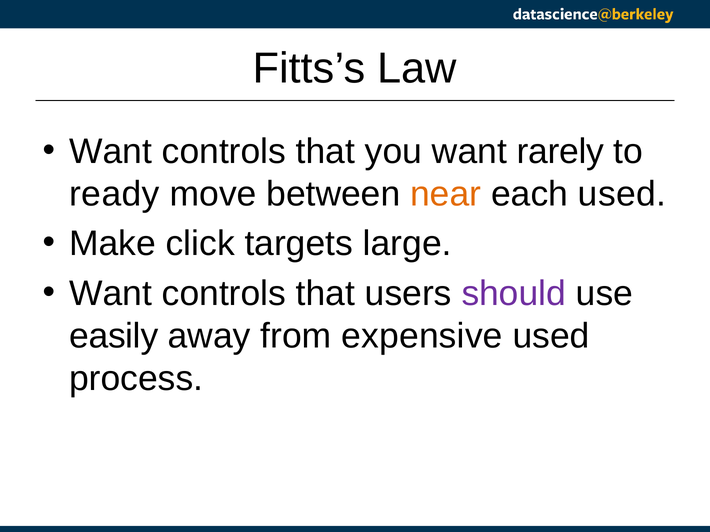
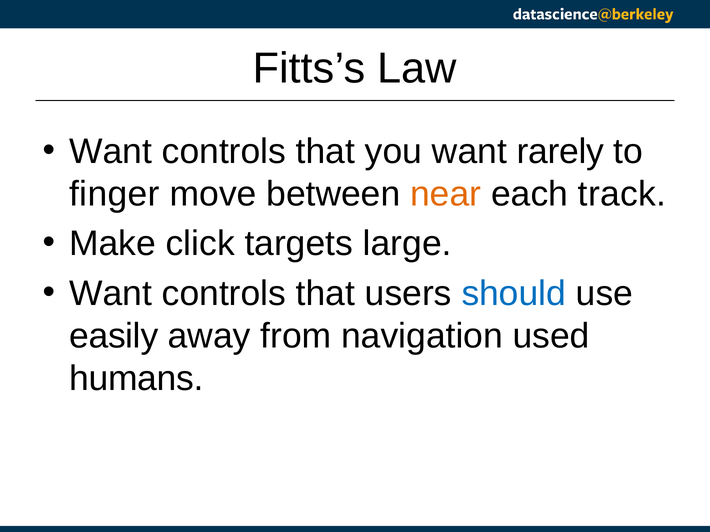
ready: ready -> finger (114, 194)
each used: used -> track (622, 194)
should colour: purple -> blue (514, 294)
expensive: expensive -> navigation (422, 336)
process: process -> humans (136, 379)
